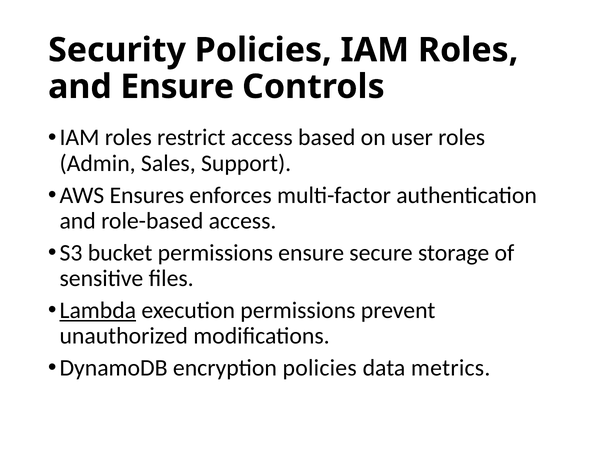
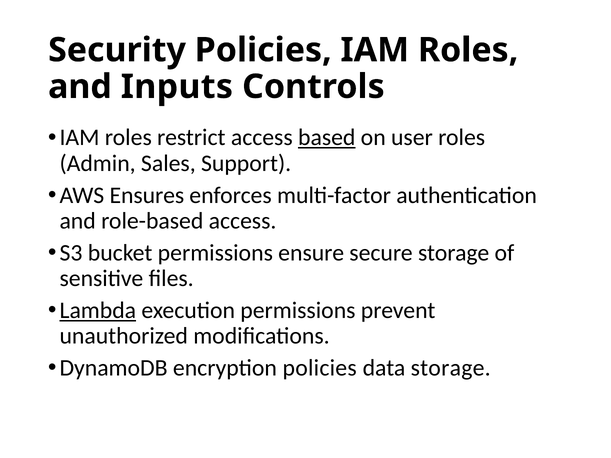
and Ensure: Ensure -> Inputs (177, 87)
based underline: none -> present (327, 138)
data metrics: metrics -> storage (451, 368)
